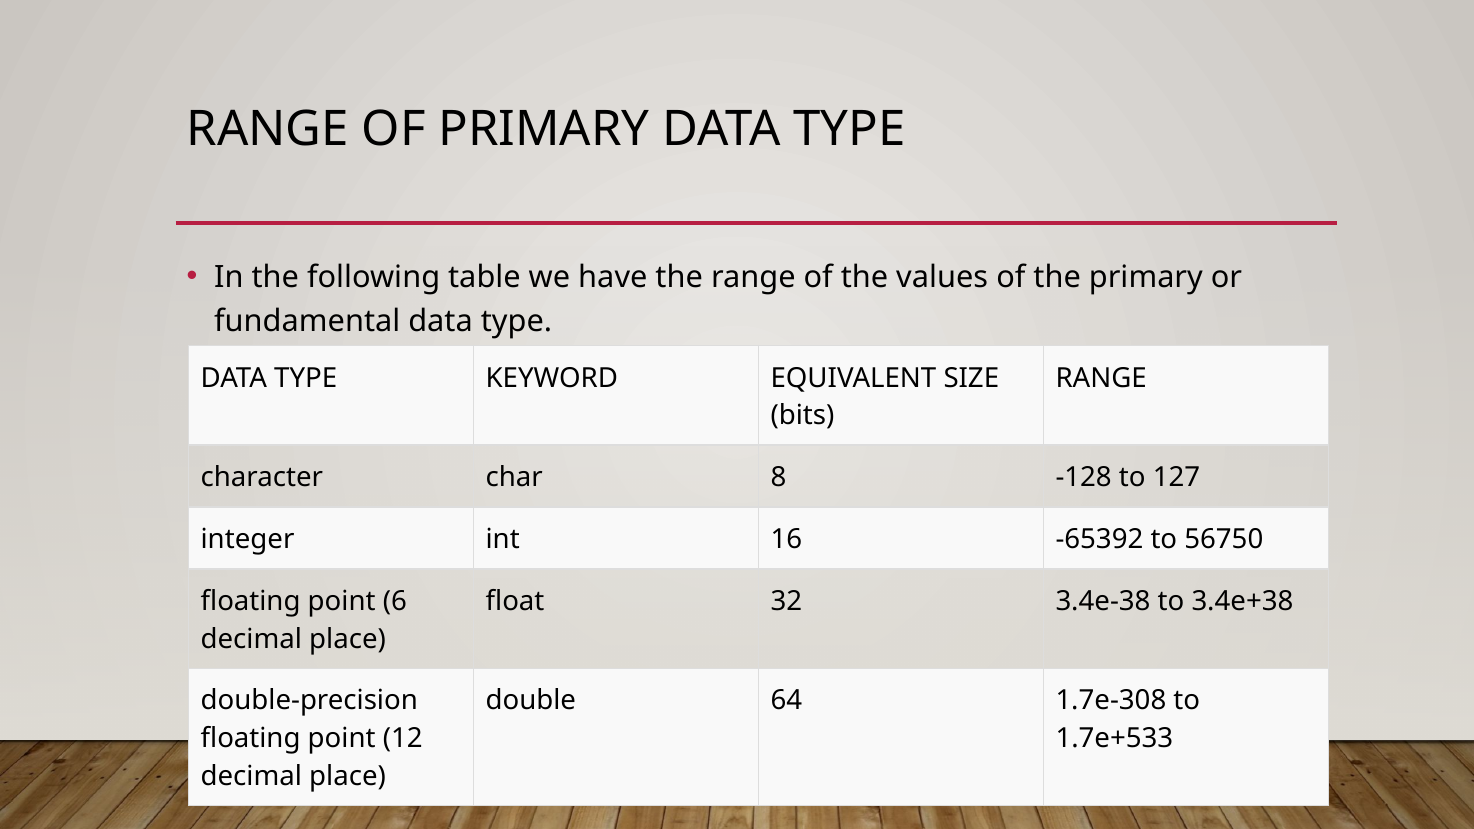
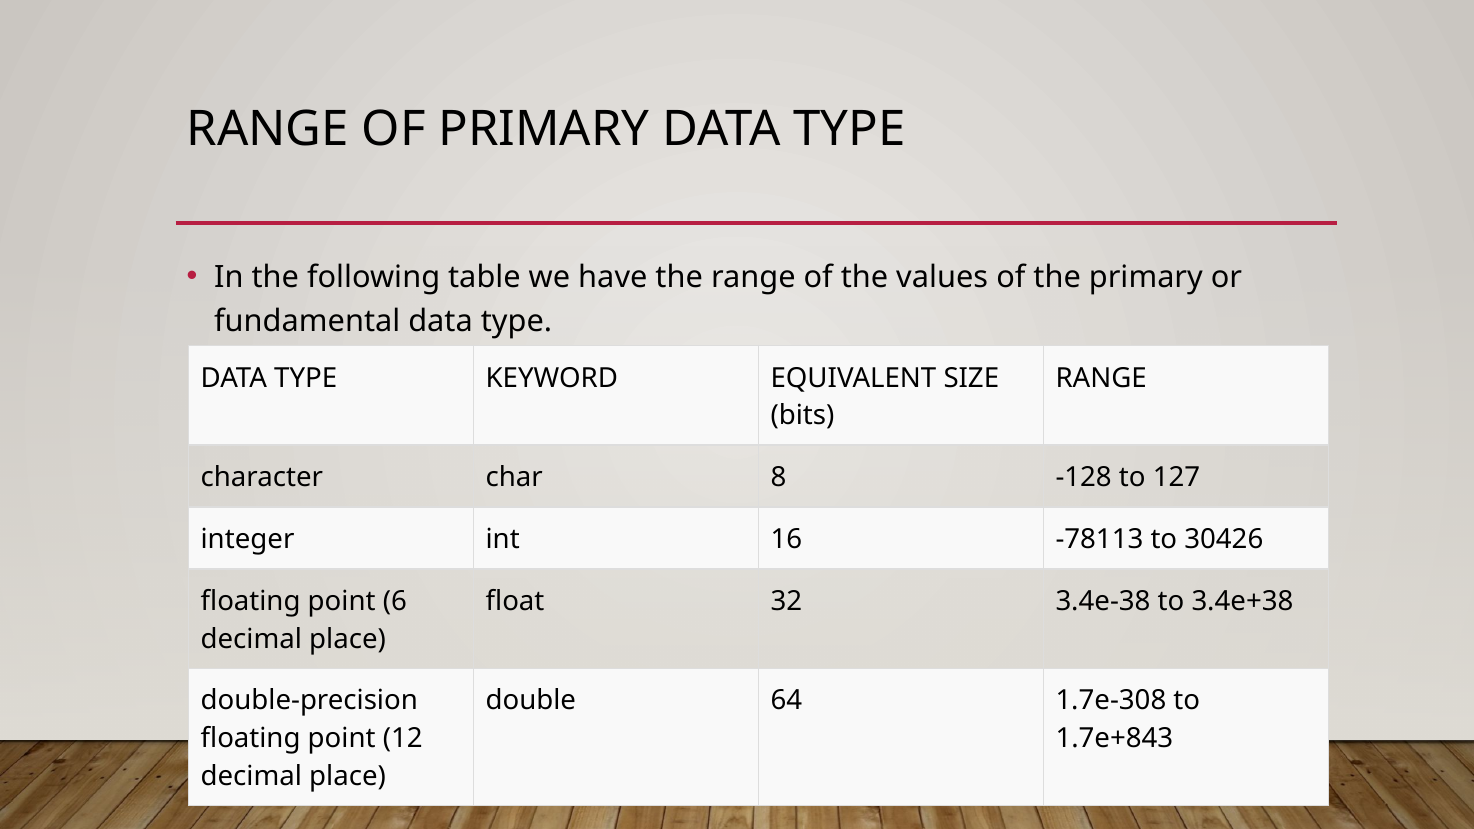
-65392: -65392 -> -78113 (1099, 539)
56750: 56750 -> 30426 (1224, 539)
1.7e+533: 1.7e+533 -> 1.7e+843 (1114, 739)
